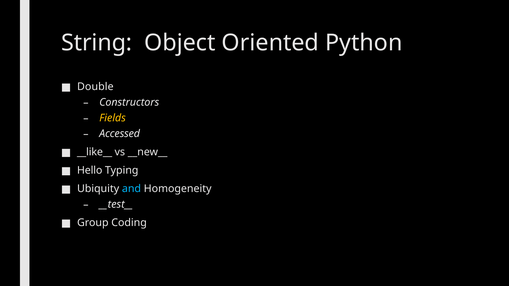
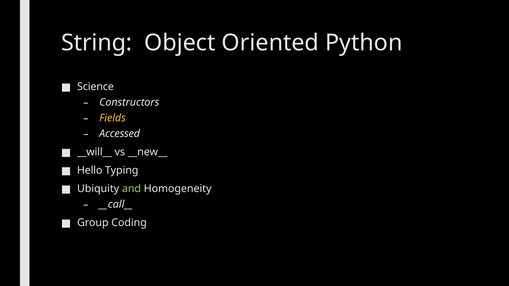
Double: Double -> Science (95, 87)
__like__: __like__ -> __will__ (95, 152)
and colour: light blue -> light green (132, 189)
__test__: __test__ -> __call__ (116, 205)
